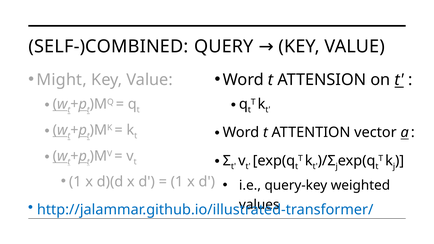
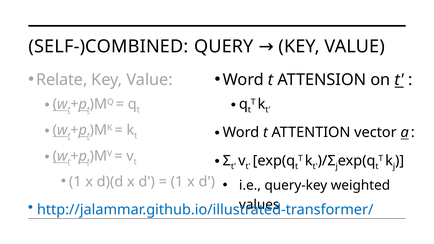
Might: Might -> Relate (62, 80)
